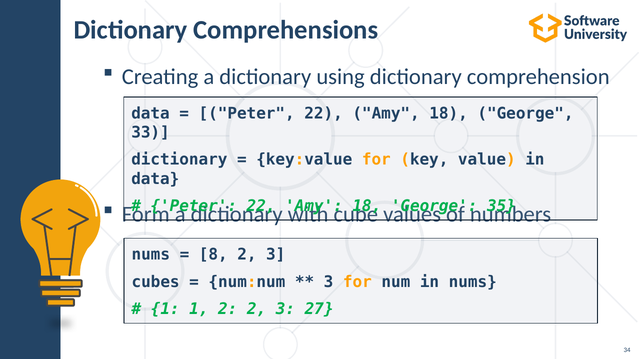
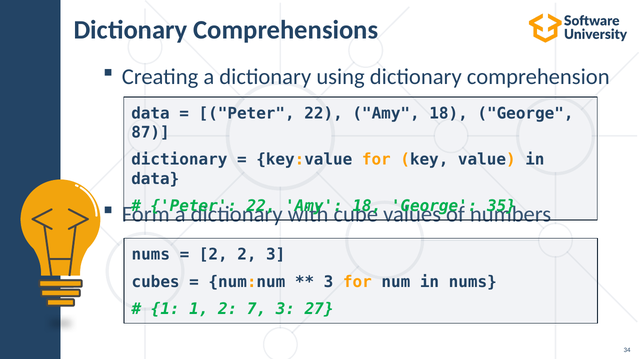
33: 33 -> 87 (150, 133)
8: 8 -> 2 (213, 255)
2 2: 2 -> 7 (257, 309)
